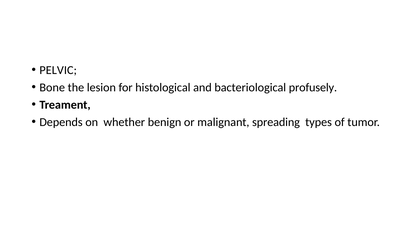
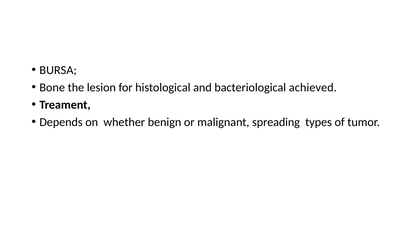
PELVIC: PELVIC -> BURSA (58, 70)
profusely: profusely -> achieved (313, 88)
